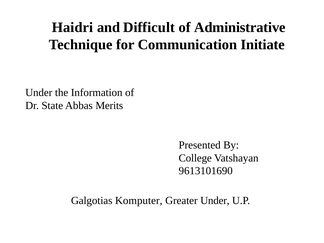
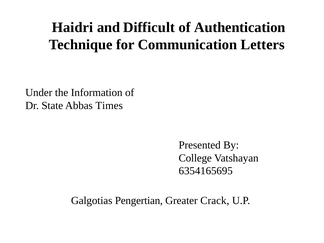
Administrative: Administrative -> Authentication (240, 27)
Initiate: Initiate -> Letters (263, 45)
Merits: Merits -> Times (109, 105)
9613101690: 9613101690 -> 6354165695 (206, 171)
Komputer: Komputer -> Pengertian (139, 201)
Greater Under: Under -> Crack (215, 201)
